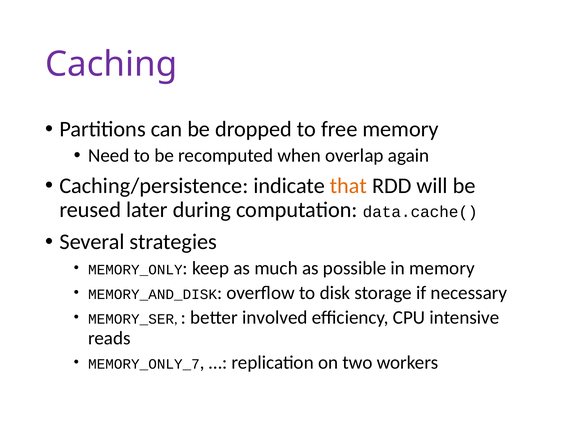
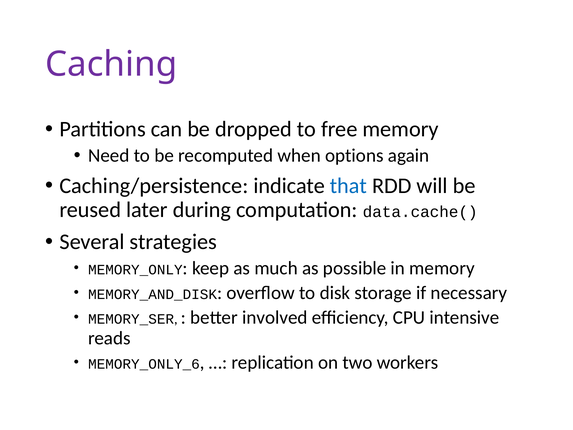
overlap: overlap -> options (354, 155)
that colour: orange -> blue (348, 186)
MEMORY_ONLY_7: MEMORY_ONLY_7 -> MEMORY_ONLY_6 (144, 364)
